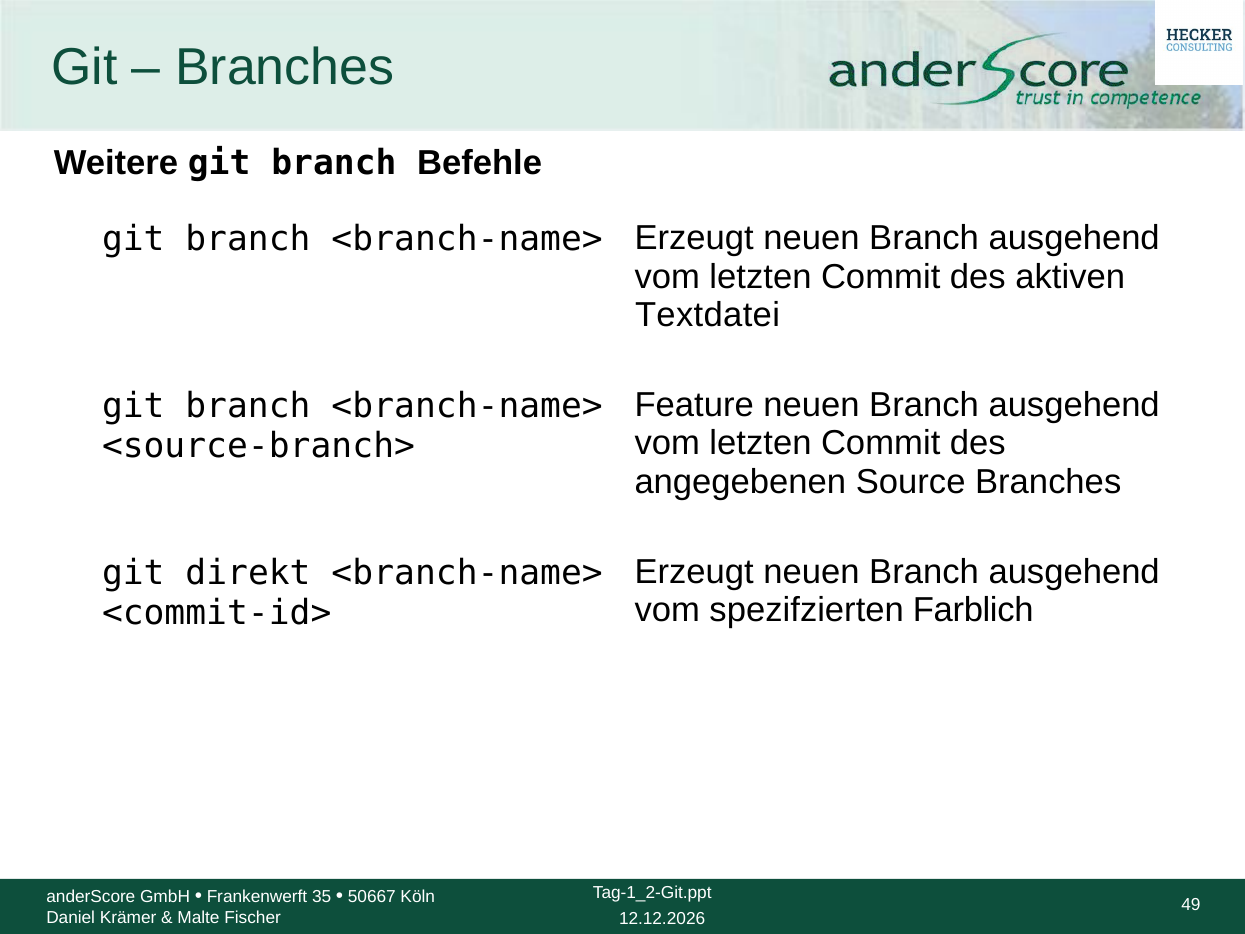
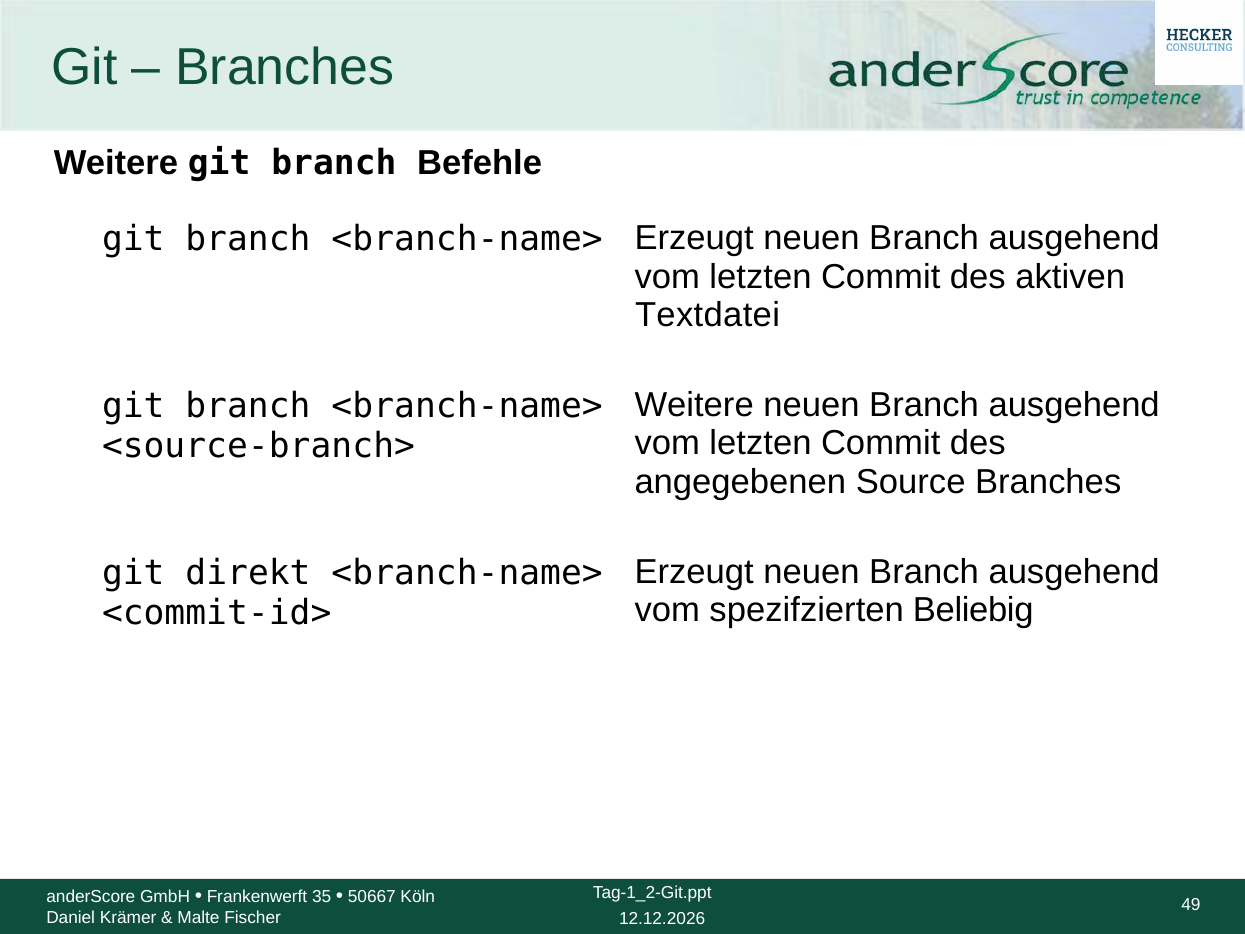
Feature: Feature -> Weitere (694, 405)
Farblich: Farblich -> Beliebig (973, 610)
